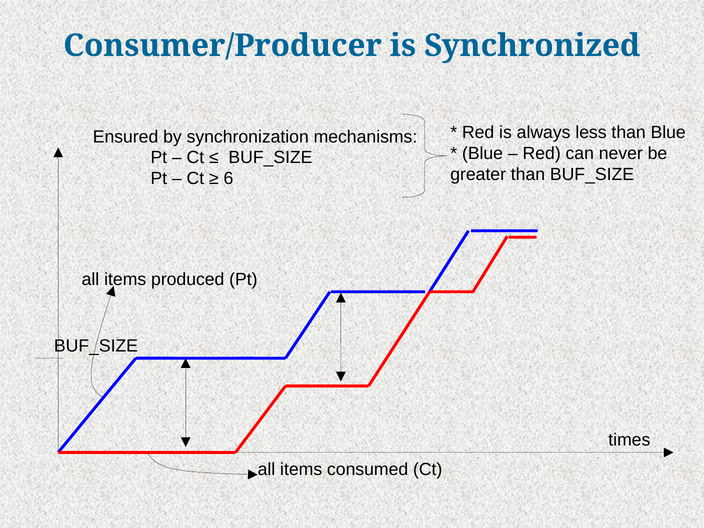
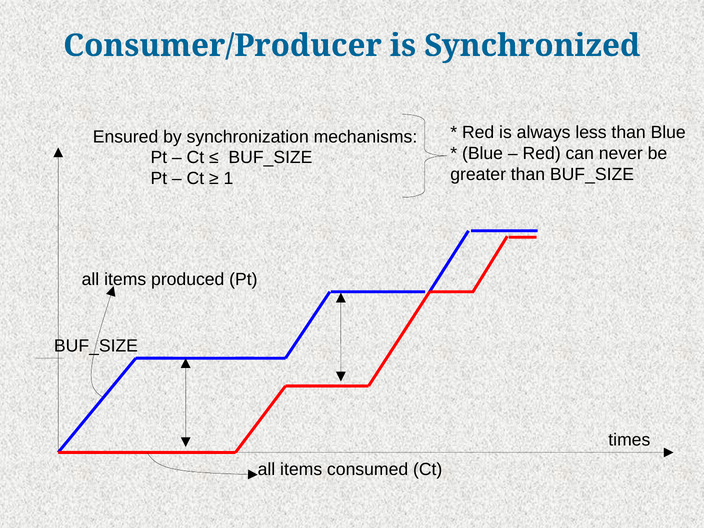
6: 6 -> 1 (229, 179)
